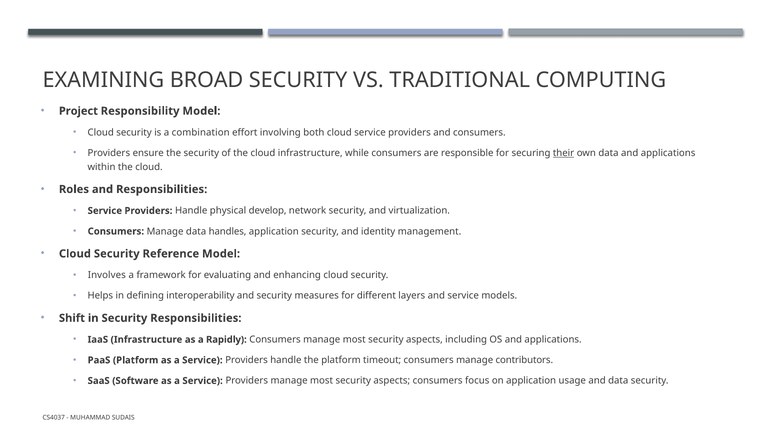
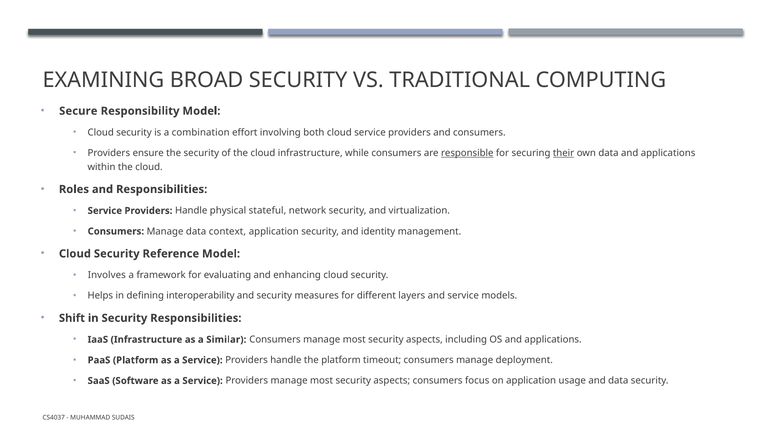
Project: Project -> Secure (78, 111)
responsible underline: none -> present (467, 153)
develop: develop -> stateful (267, 211)
handles: handles -> context (227, 232)
Rapidly: Rapidly -> Similar (226, 340)
contributors: contributors -> deployment (524, 361)
